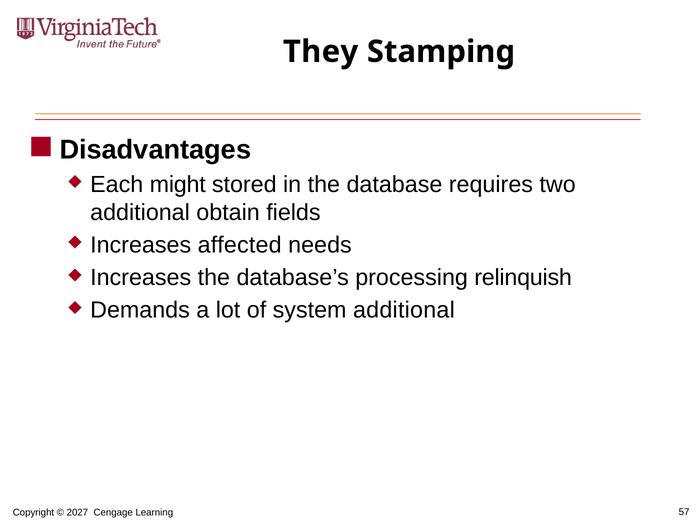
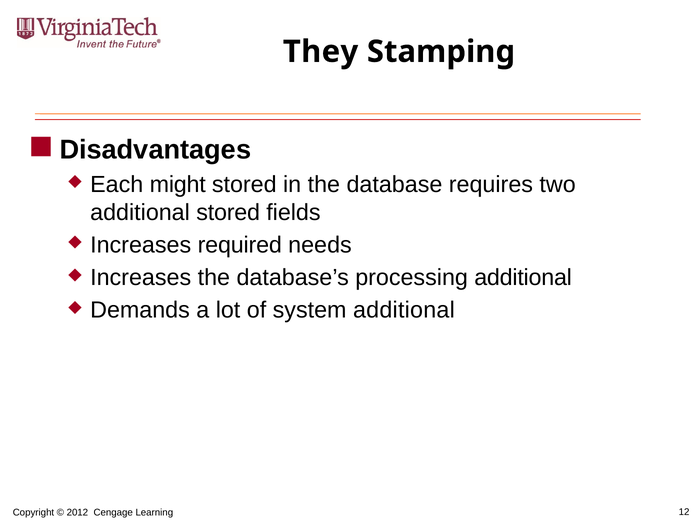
additional obtain: obtain -> stored (228, 213)
affected: affected -> required (240, 245)
processing relinquish: relinquish -> additional (523, 278)
2027: 2027 -> 2012 (77, 513)
57: 57 -> 12 (684, 512)
